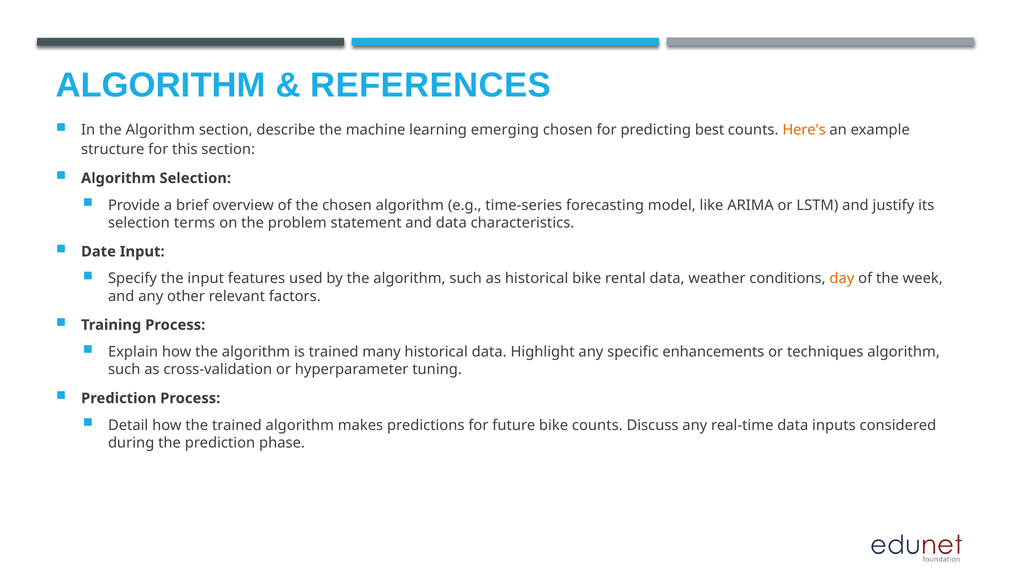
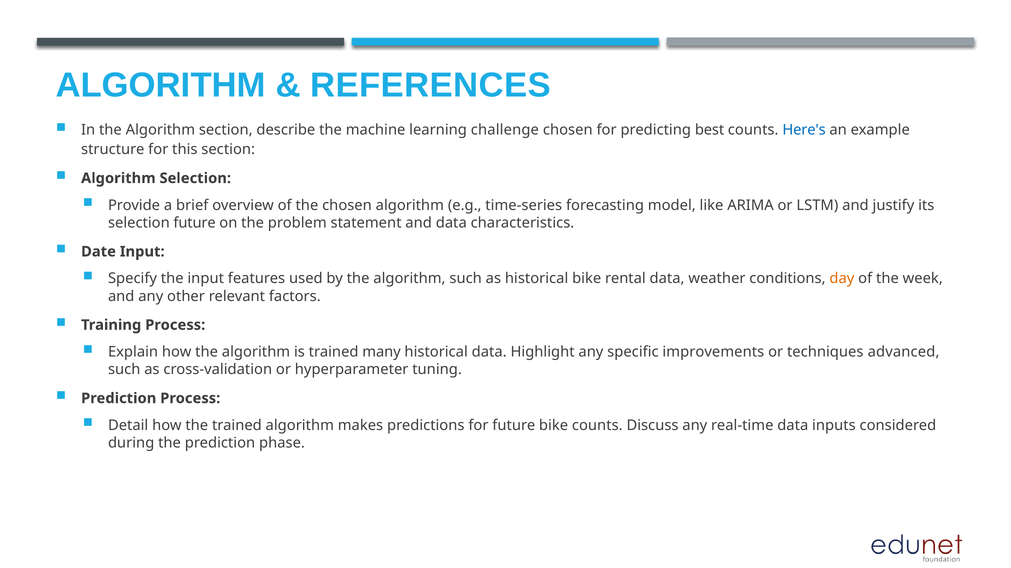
emerging: emerging -> challenge (505, 130)
Here's colour: orange -> blue (804, 130)
selection terms: terms -> future (195, 223)
enhancements: enhancements -> improvements (713, 352)
techniques algorithm: algorithm -> advanced (904, 352)
